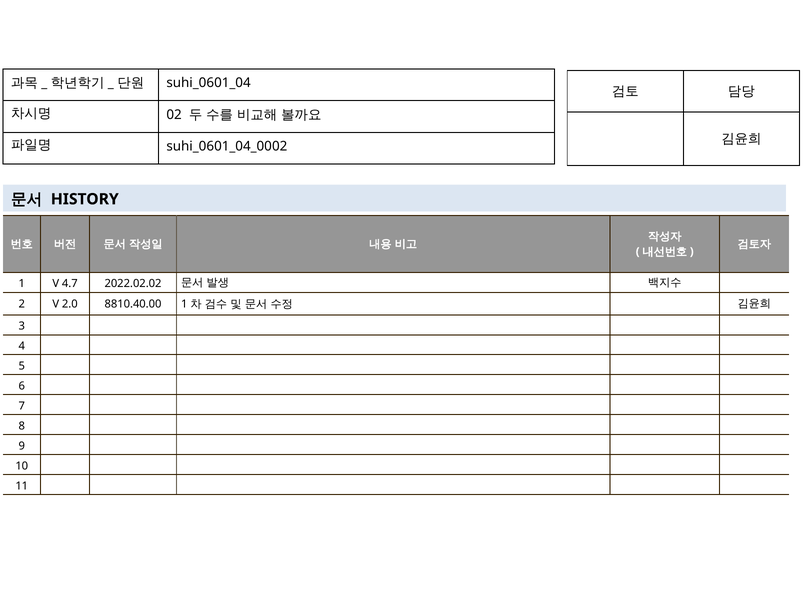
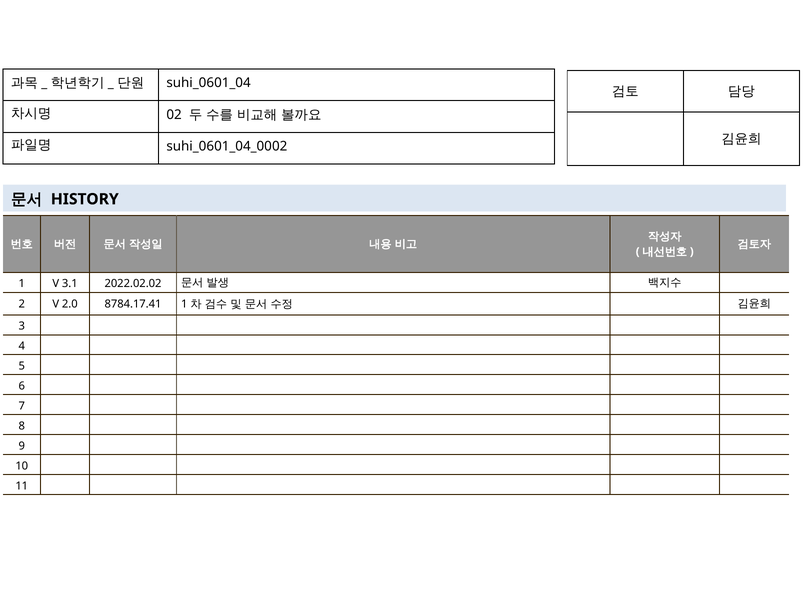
4.7: 4.7 -> 3.1 (70, 284)
8810.40.00: 8810.40.00 -> 8784.17.41 (133, 304)
